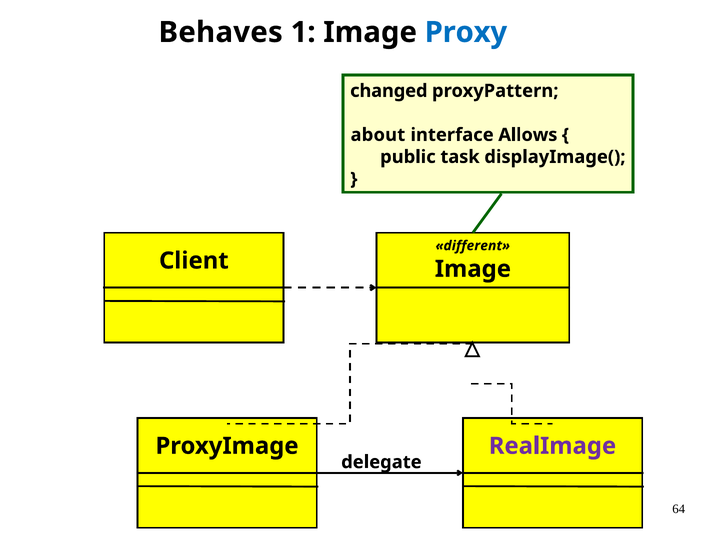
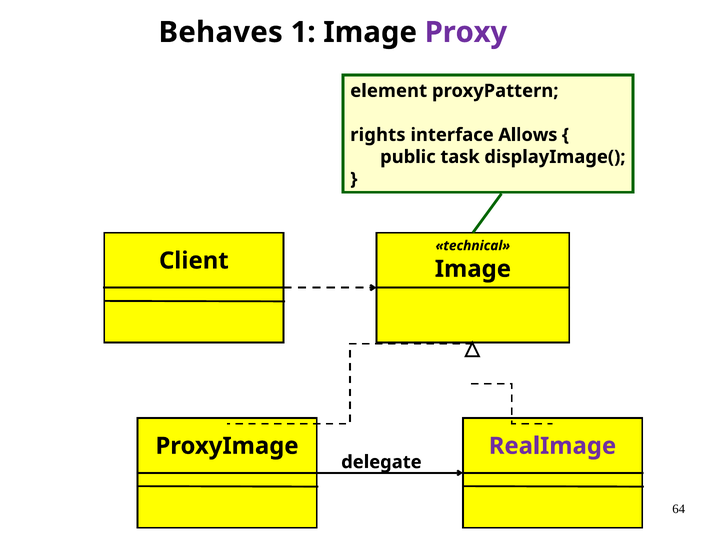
Proxy colour: blue -> purple (466, 32)
changed: changed -> element (389, 91)
about: about -> rights (378, 135)
different: different -> technical (473, 246)
